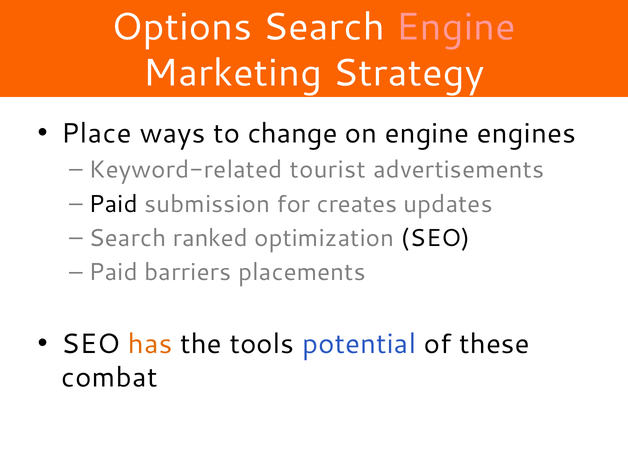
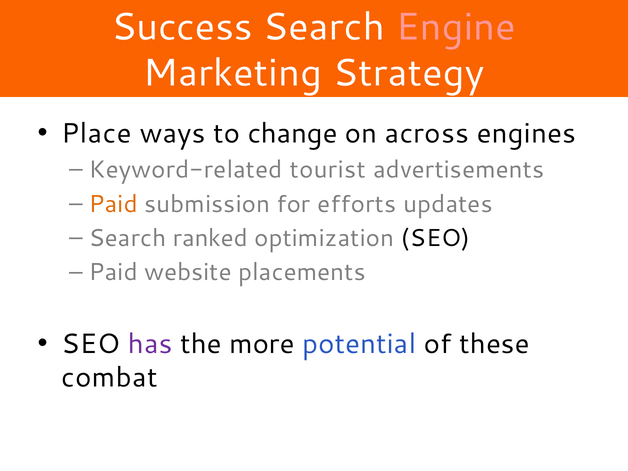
Options: Options -> Success (182, 27)
on engine: engine -> across (427, 134)
Paid colour: black -> orange (113, 204)
creates: creates -> efforts (357, 204)
barriers: barriers -> website (188, 272)
has colour: orange -> purple (150, 344)
tools: tools -> more (262, 344)
